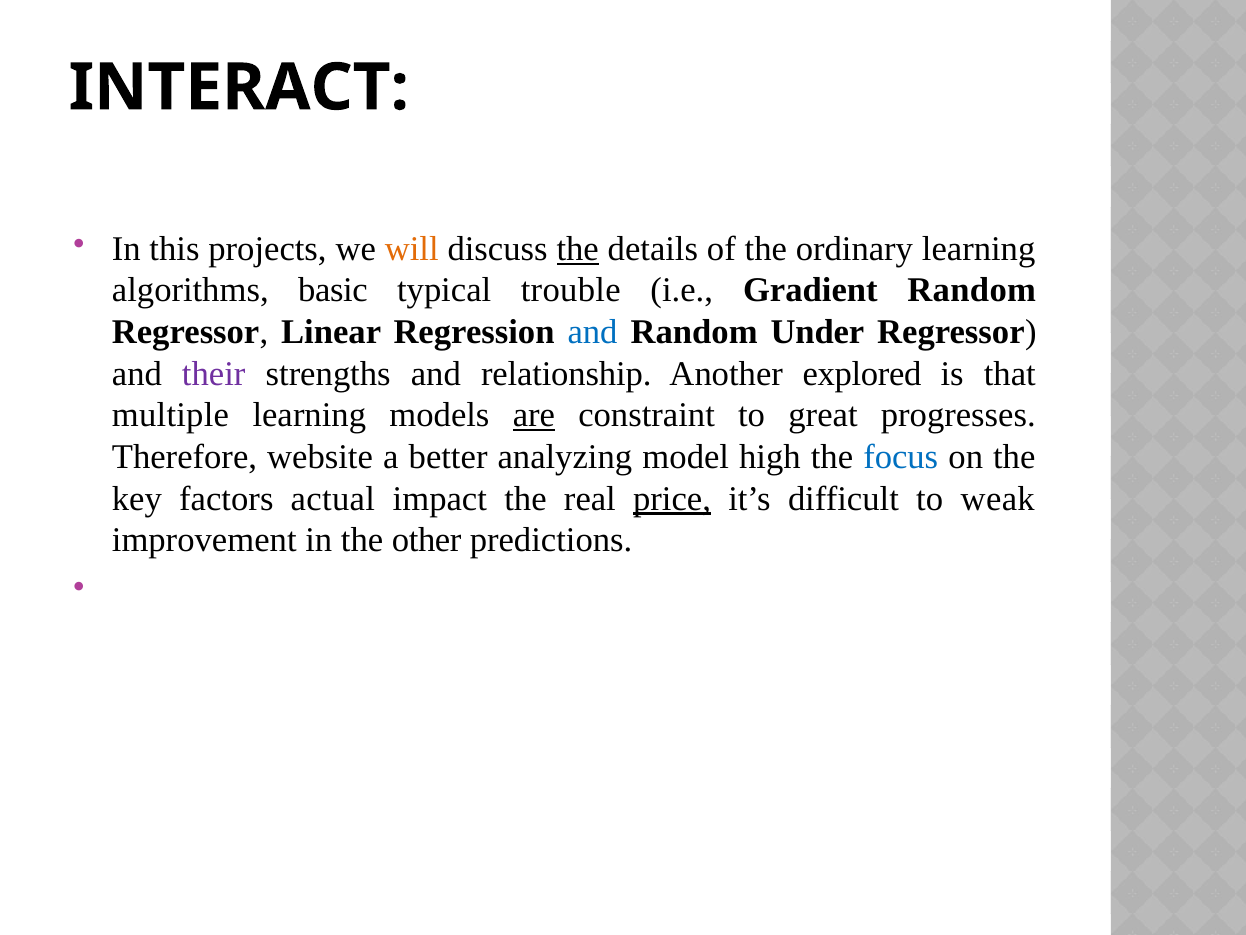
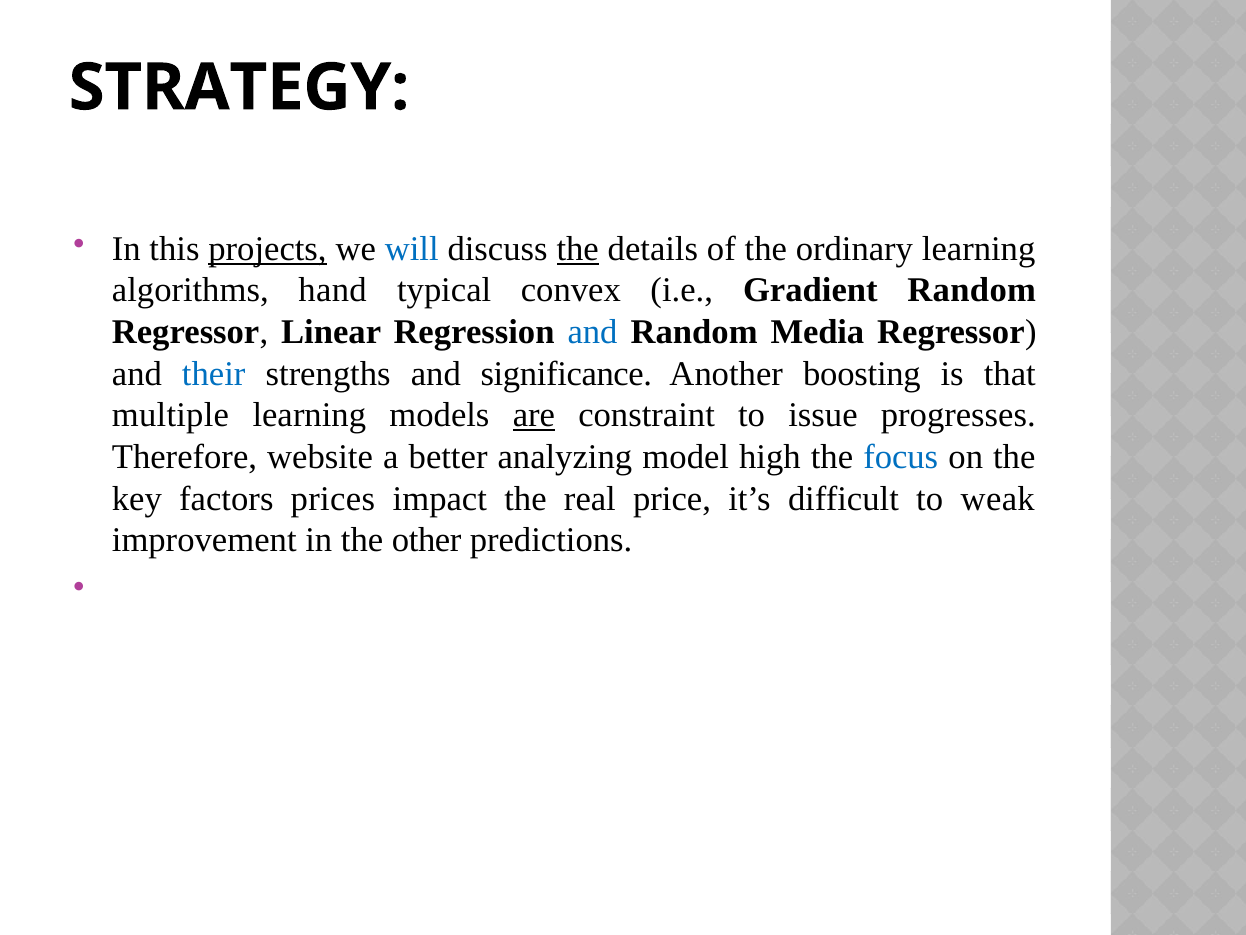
INTERACT: INTERACT -> STRATEGY (239, 88)
projects underline: none -> present (267, 249)
will colour: orange -> blue (412, 249)
basic: basic -> hand (333, 290)
trouble: trouble -> convex (571, 290)
Under: Under -> Media (817, 332)
their colour: purple -> blue (214, 374)
relationship: relationship -> significance (566, 374)
explored: explored -> boosting (862, 374)
great: great -> issue (823, 415)
actual: actual -> prices (333, 498)
price underline: present -> none (672, 498)
